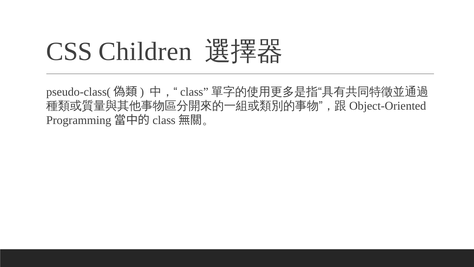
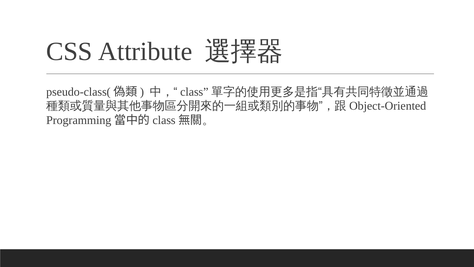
Children: Children -> Attribute (145, 51)
